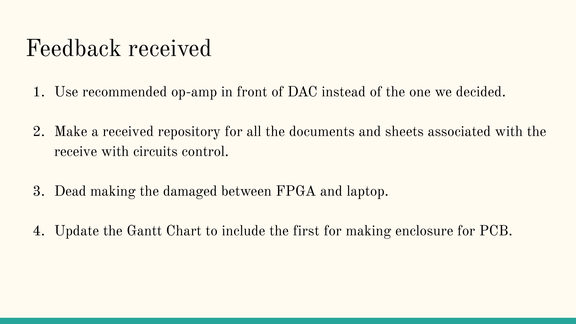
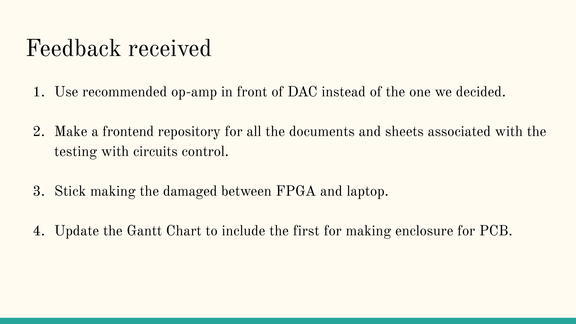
a received: received -> frontend (128, 132)
receive: receive -> testing (76, 151)
Dead: Dead -> Stick (70, 191)
